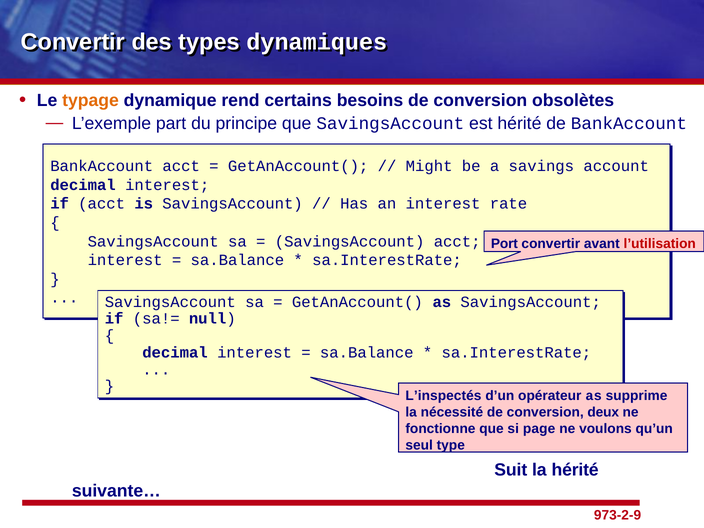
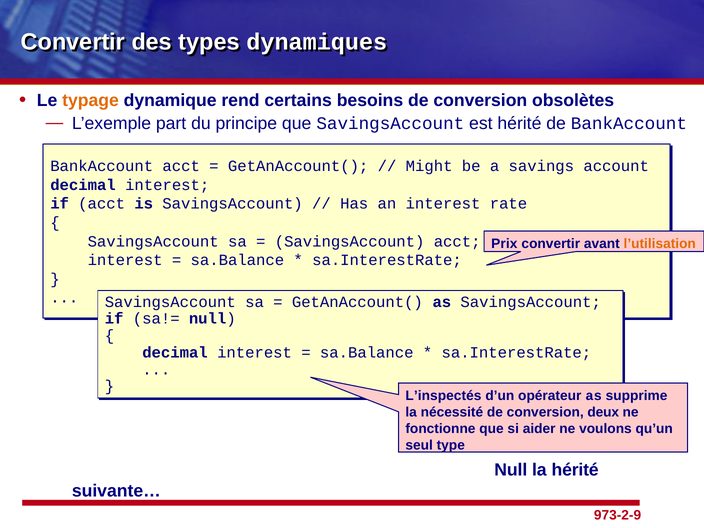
Port: Port -> Prix (504, 244)
l’utilisation colour: red -> orange (660, 244)
page: page -> aider (539, 429)
Suit: Suit -> Null (511, 470)
